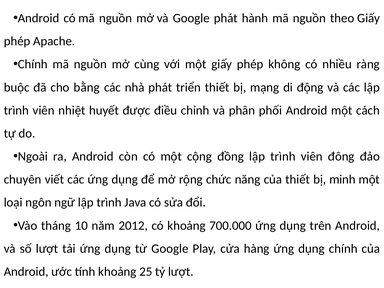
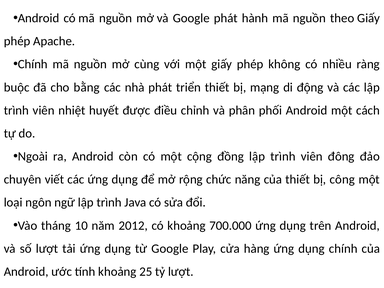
minh: minh -> công (342, 179)
